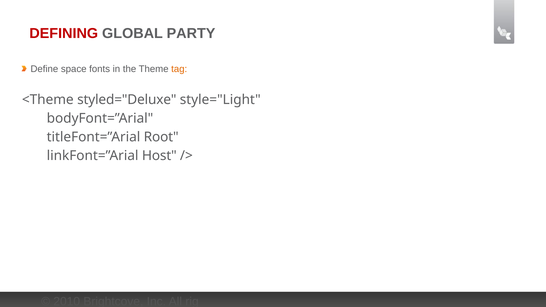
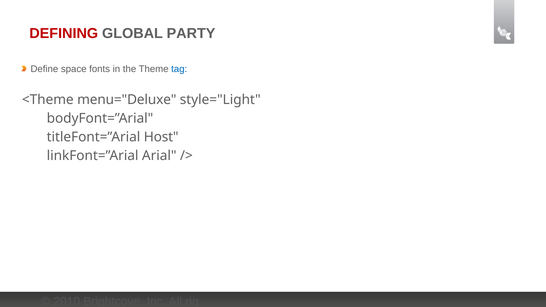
tag colour: orange -> blue (179, 69)
styled="Deluxe: styled="Deluxe -> menu="Deluxe (127, 100)
Root: Root -> Host (161, 137)
Host: Host -> Arial (159, 156)
